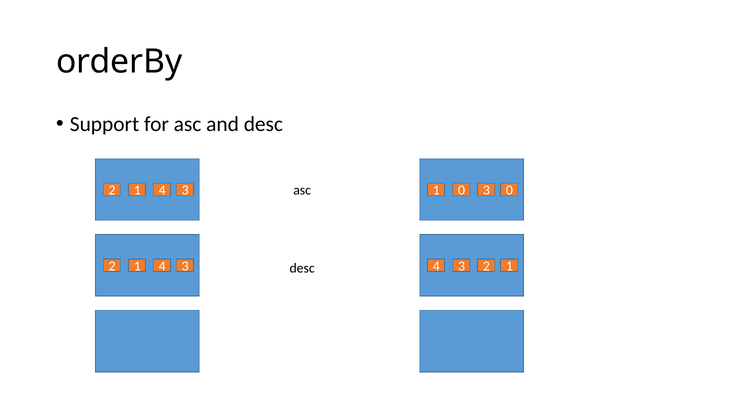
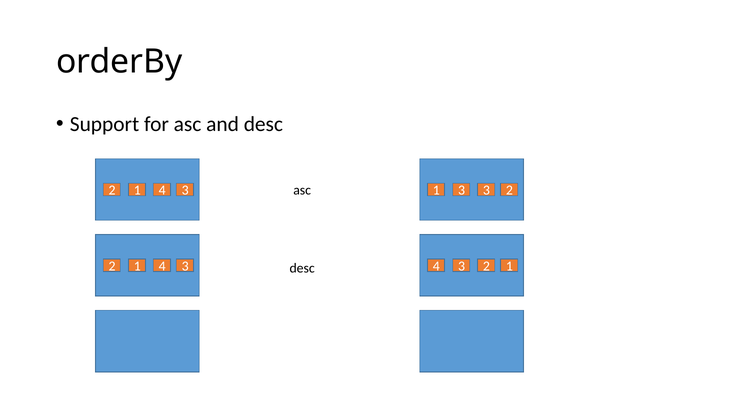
1 0: 0 -> 3 (462, 191)
0: 0 -> 2 (509, 191)
